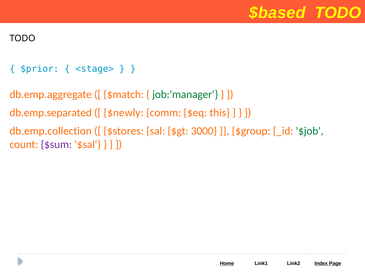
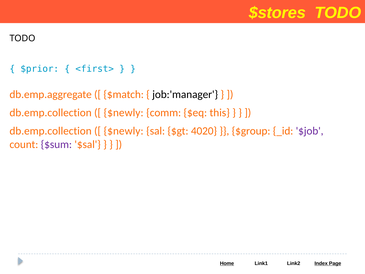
$based: $based -> $stores (277, 13)
<stage>: <stage> -> <first> (95, 69)
job:'manager colour: green -> black (185, 94)
db.emp.separated: db.emp.separated -> db.emp.collection (51, 113)
$stores: $stores -> $newly (124, 131)
3000: 3000 -> 4020 (204, 131)
$job colour: green -> purple (310, 131)
